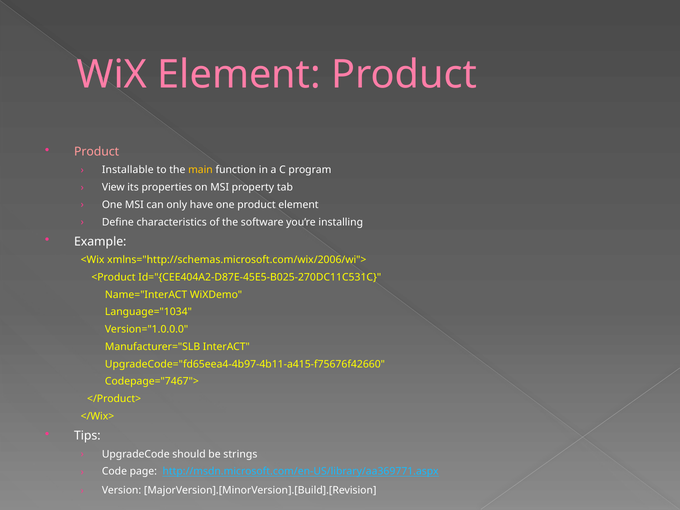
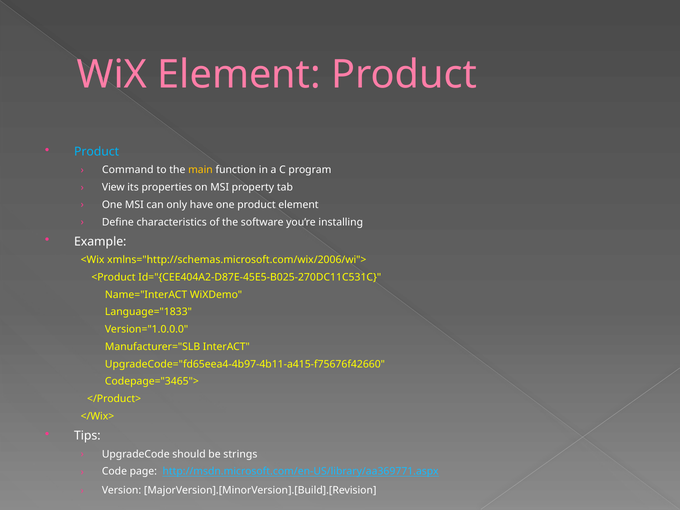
Product colour: pink -> light blue (97, 152)
Installable: Installable -> Command (128, 170)
Language="1034: Language="1034 -> Language="1833 (148, 312)
Codepage="7467">: Codepage="7467"> -> Codepage="3465"> (152, 382)
